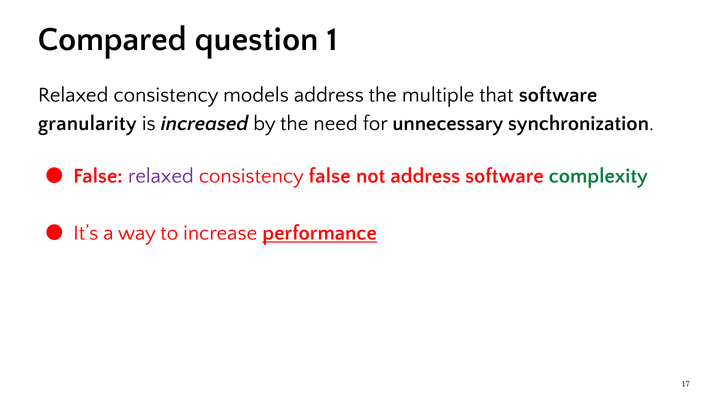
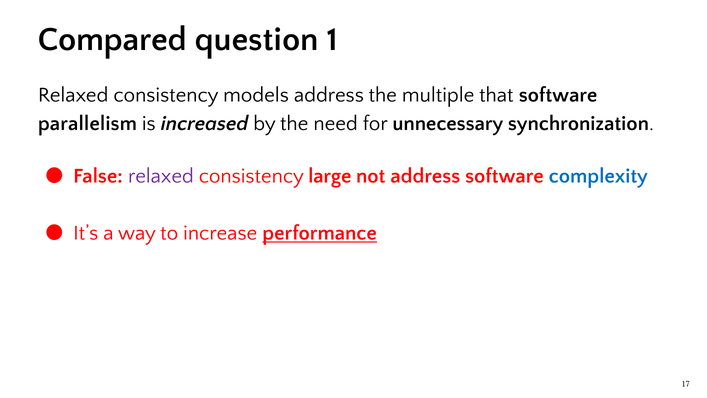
granularity: granularity -> parallelism (87, 123)
consistency false: false -> large (330, 176)
complexity colour: green -> blue (598, 176)
